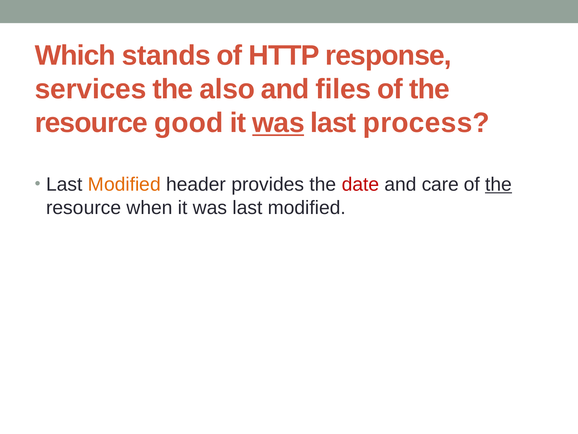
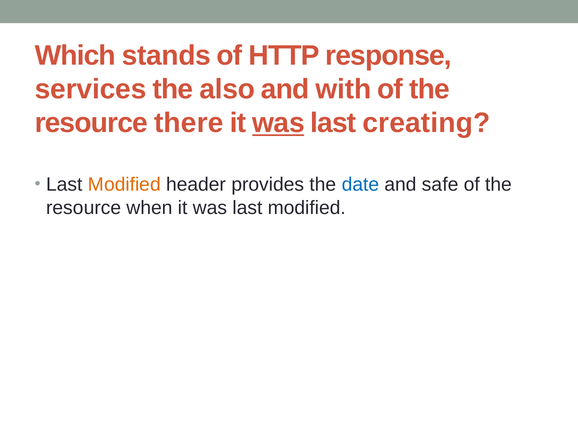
files: files -> with (343, 89)
good: good -> there (189, 123)
process: process -> creating (426, 123)
date colour: red -> blue (360, 184)
care: care -> safe (440, 184)
the underline: present -> none (499, 184)
